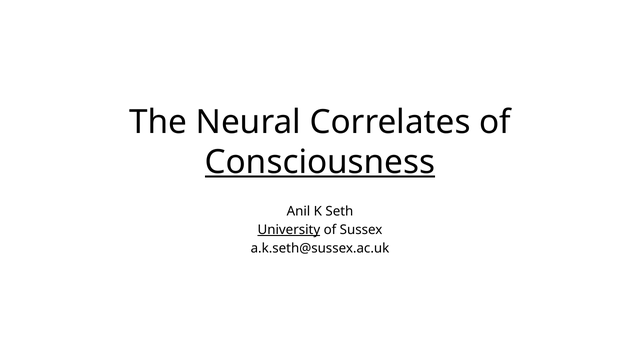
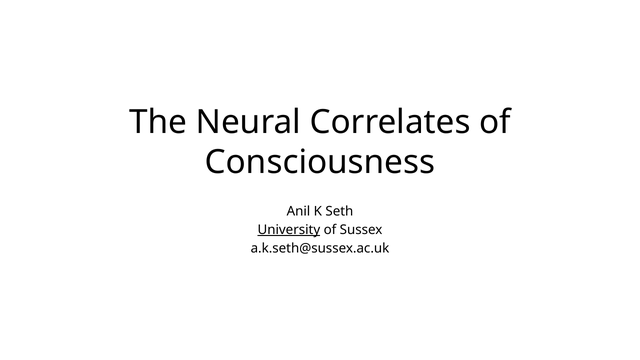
Consciousness underline: present -> none (320, 162)
